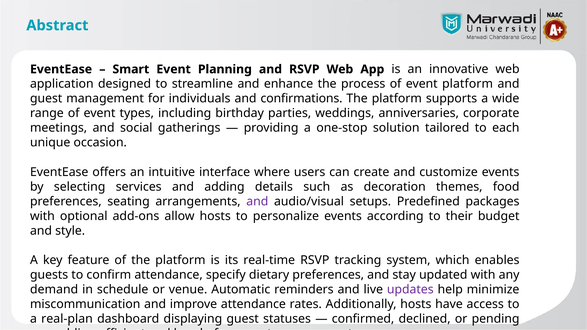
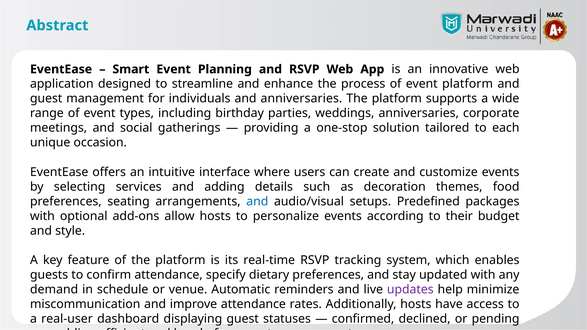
and confirmations: confirmations -> anniversaries (301, 99)
and colour: purple -> blue (257, 201)
real-plan: real-plan -> real-user (67, 319)
